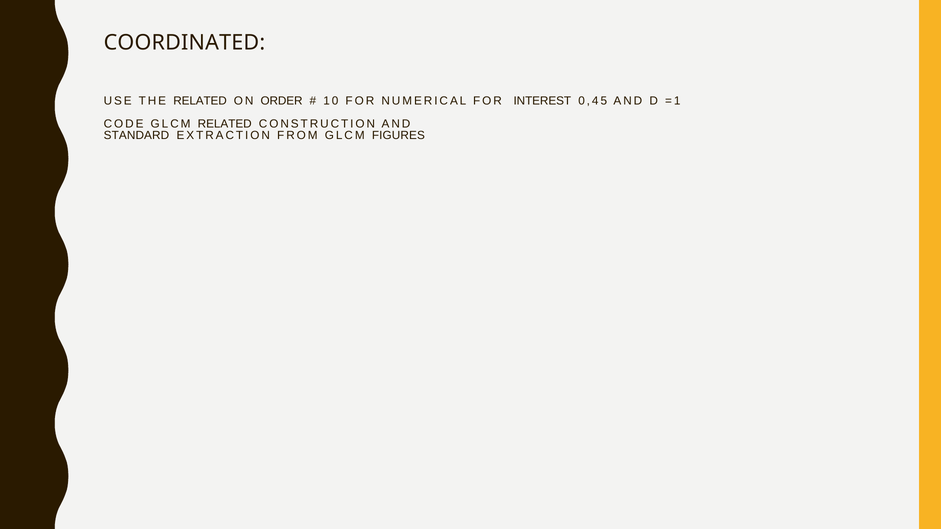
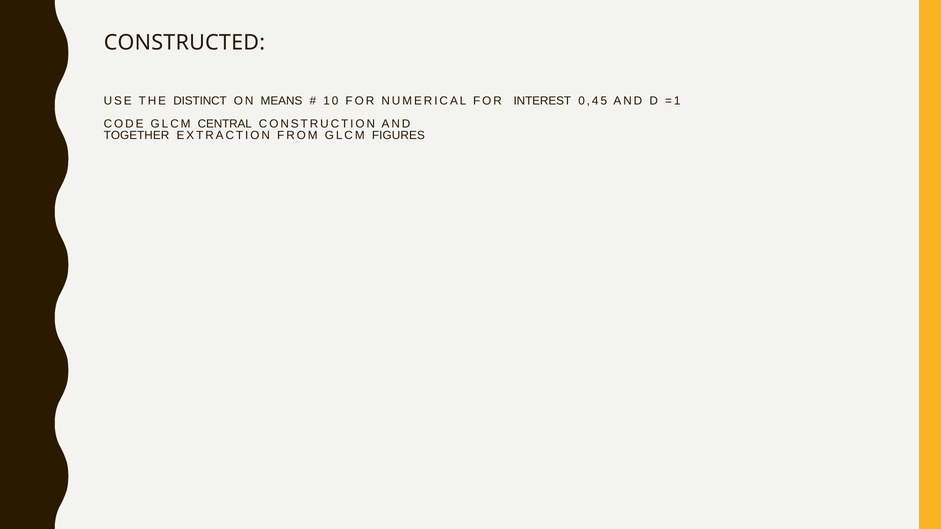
COORDINATED: COORDINATED -> CONSTRUCTED (184, 43)
THE RELATED: RELATED -> DISTINCT (200, 101)
ORDER: ORDER -> MEANS (281, 101)
GLCM RELATED: RELATED -> CENTRAL (225, 124)
STANDARD: STANDARD -> TOGETHER (136, 135)
